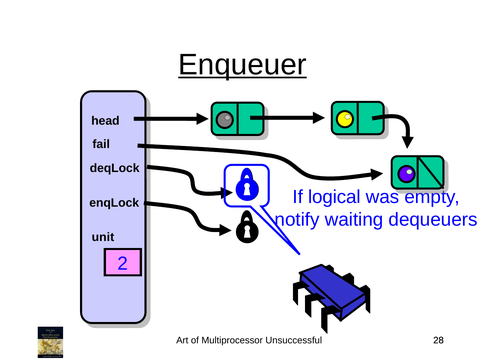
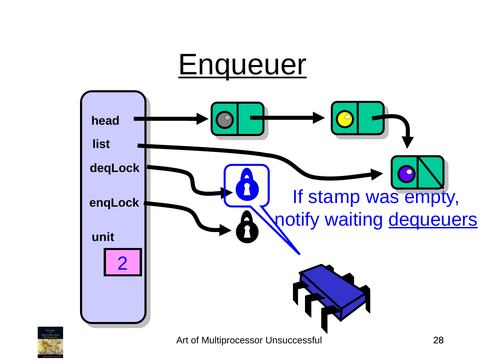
fail: fail -> list (101, 144)
logical: logical -> stamp (334, 197)
dequeuers underline: none -> present (433, 219)
